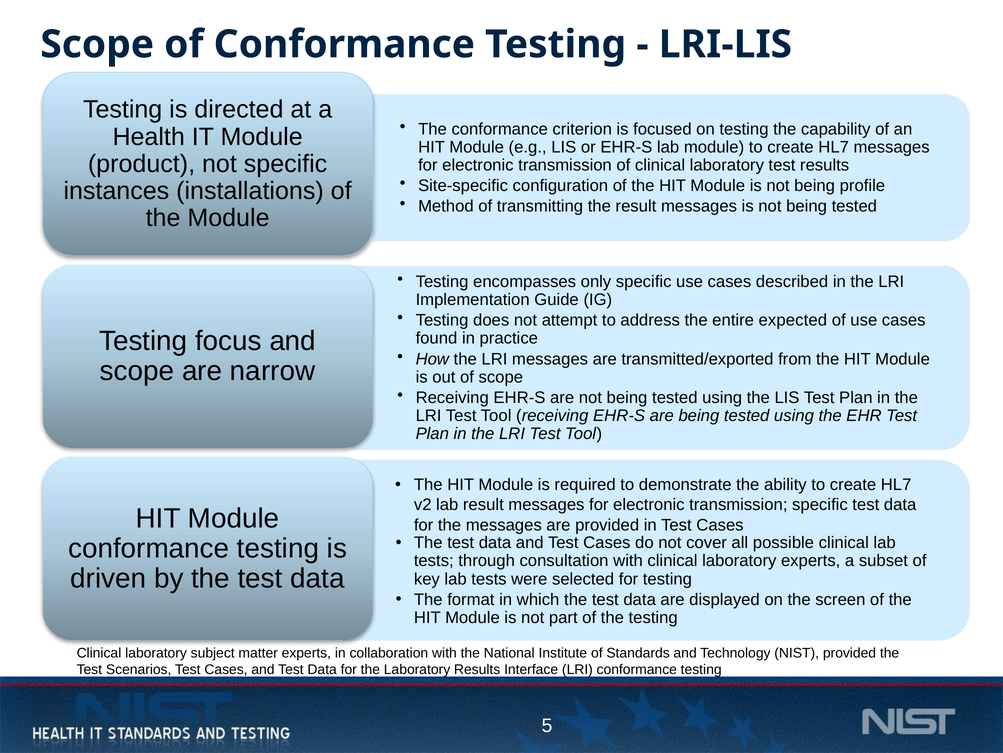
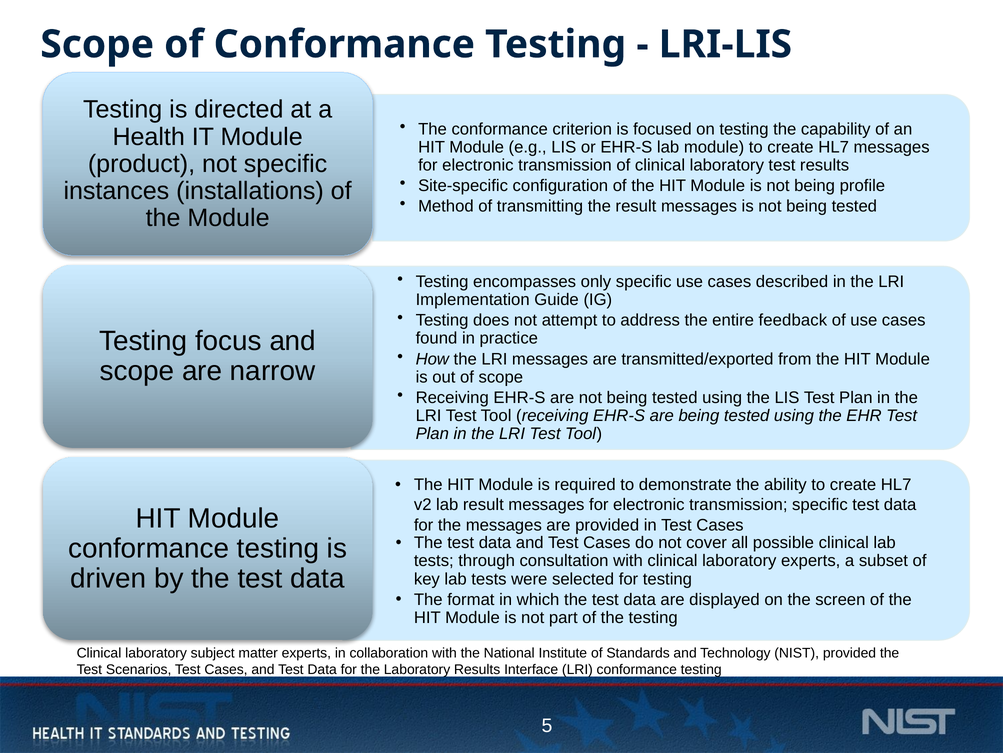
expected: expected -> feedback (793, 320)
